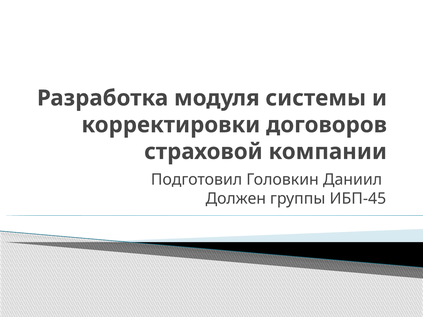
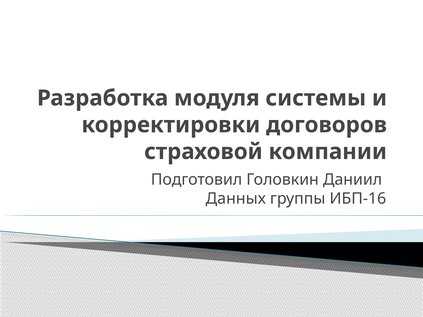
Должен: Должен -> Данных (236, 199)
ИБП-45: ИБП-45 -> ИБП-16 (358, 199)
